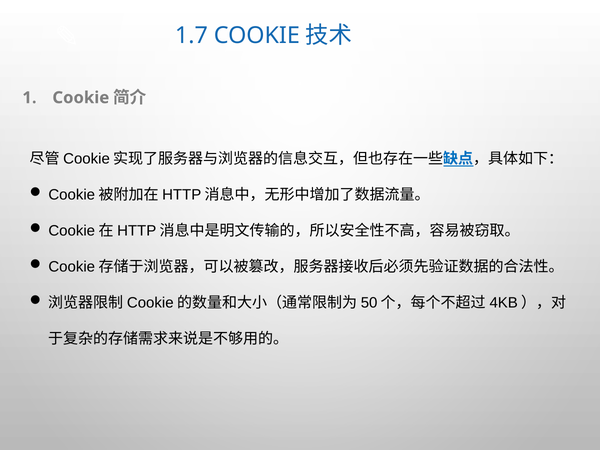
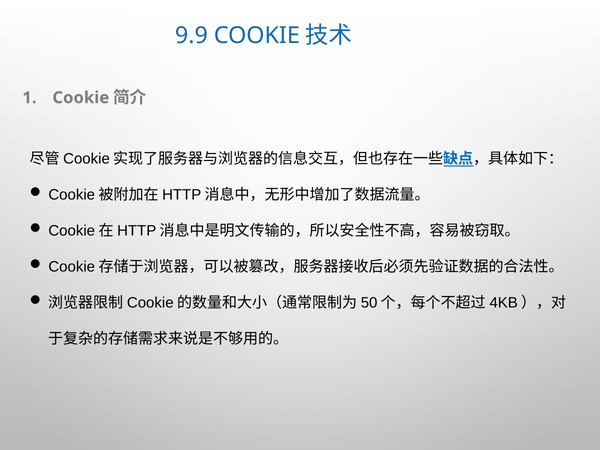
1.7: 1.7 -> 9.9 (191, 35)
